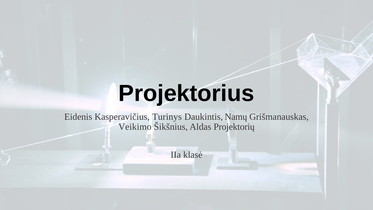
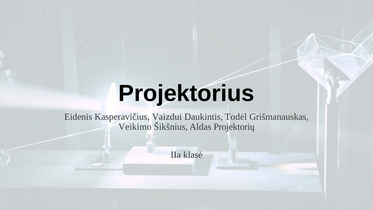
Turinys: Turinys -> Vaizdui (167, 117)
Namų: Namų -> Todėl (236, 117)
